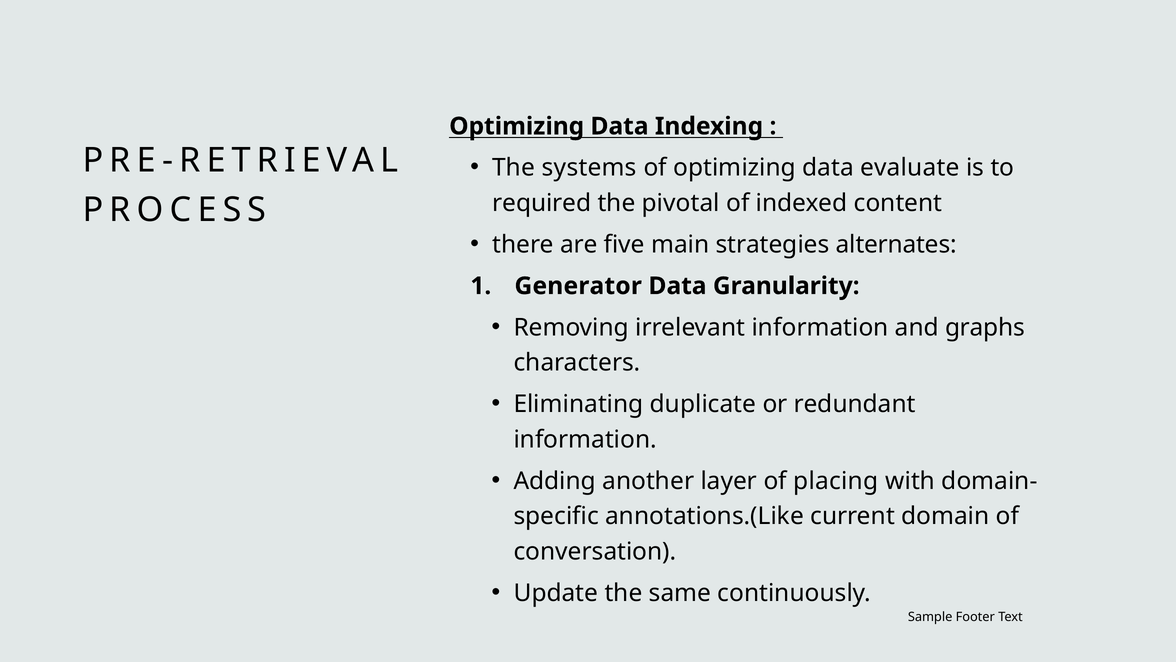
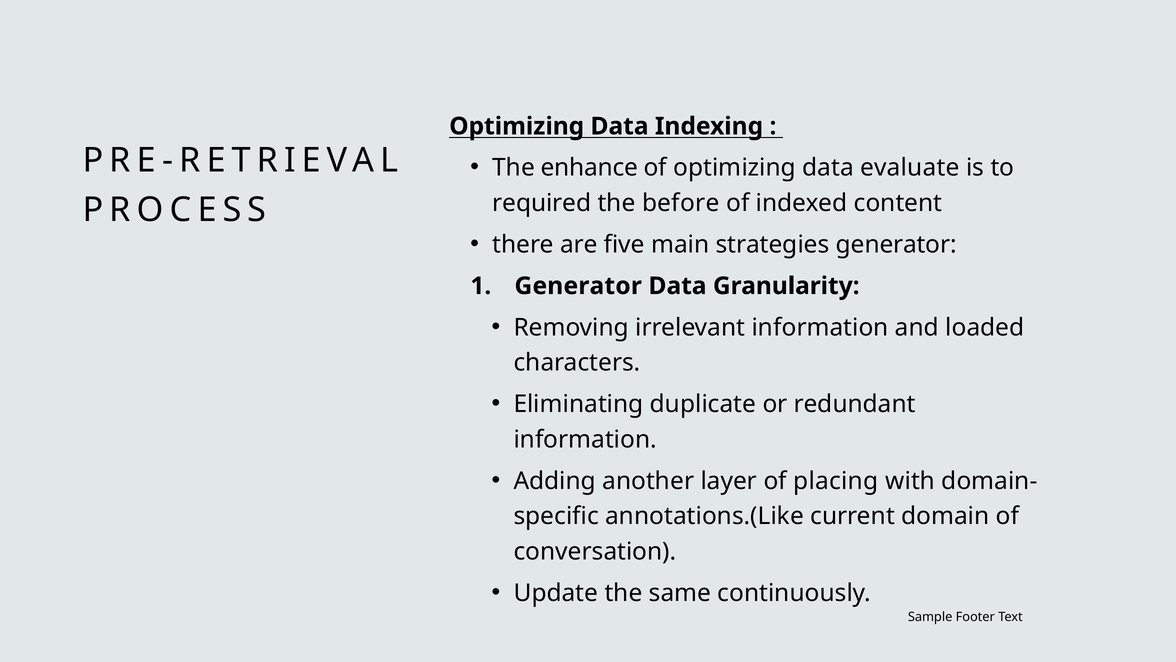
systems: systems -> enhance (589, 168)
pivotal: pivotal -> before (681, 203)
strategies alternates: alternates -> generator (896, 244)
graphs: graphs -> loaded (985, 327)
